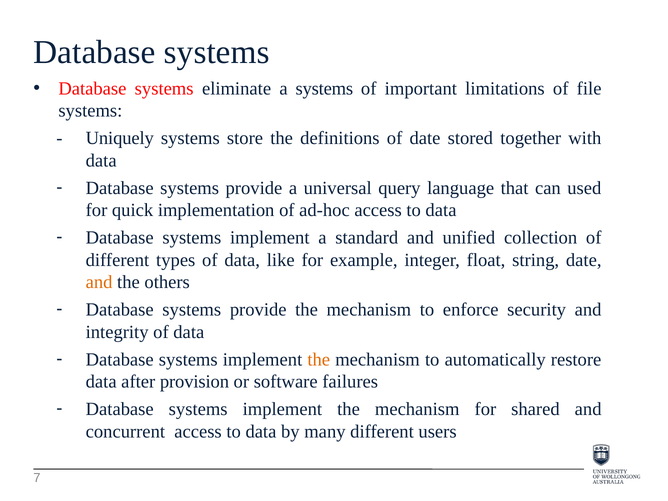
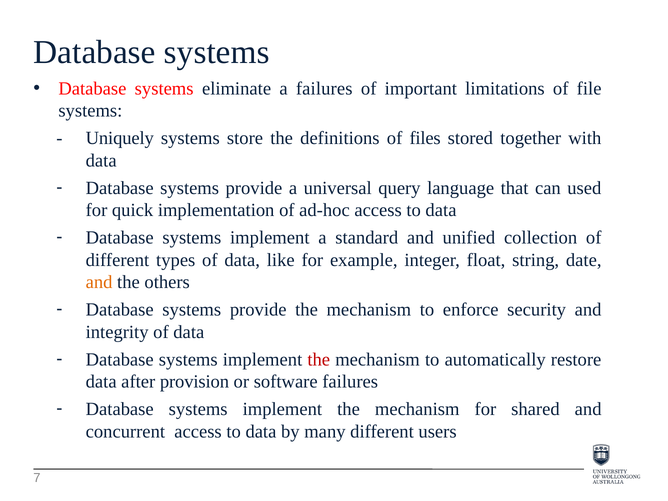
a systems: systems -> failures (324, 88)
of date: date -> files (425, 138)
the colour: orange -> red (319, 360)
